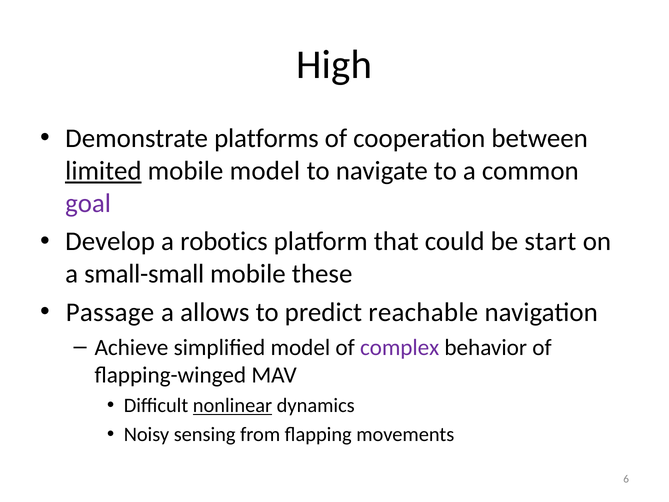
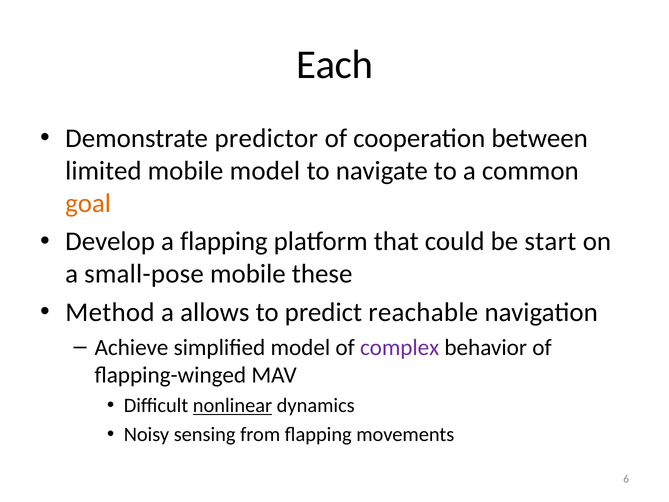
High: High -> Each (335, 65)
platforms: platforms -> predictor (266, 138)
limited underline: present -> none (103, 171)
goal colour: purple -> orange (88, 203)
a robotics: robotics -> flapping (224, 241)
small-small: small-small -> small-pose (144, 274)
Passage: Passage -> Method (110, 312)
